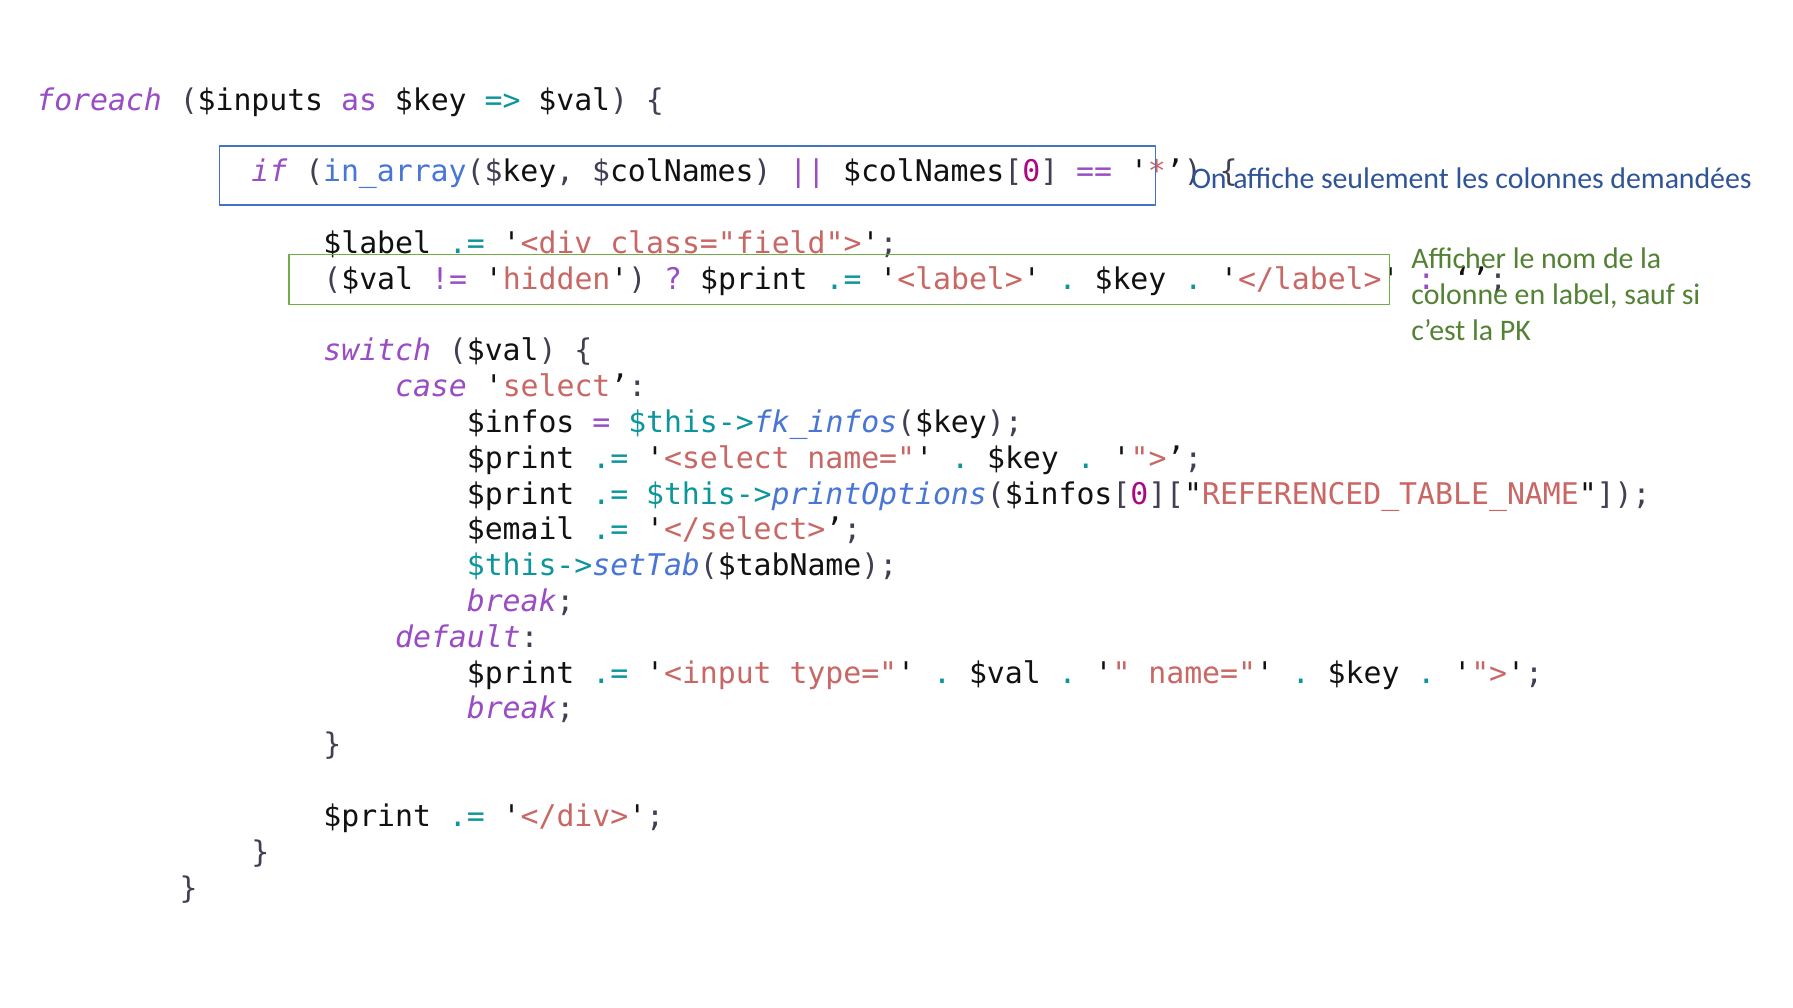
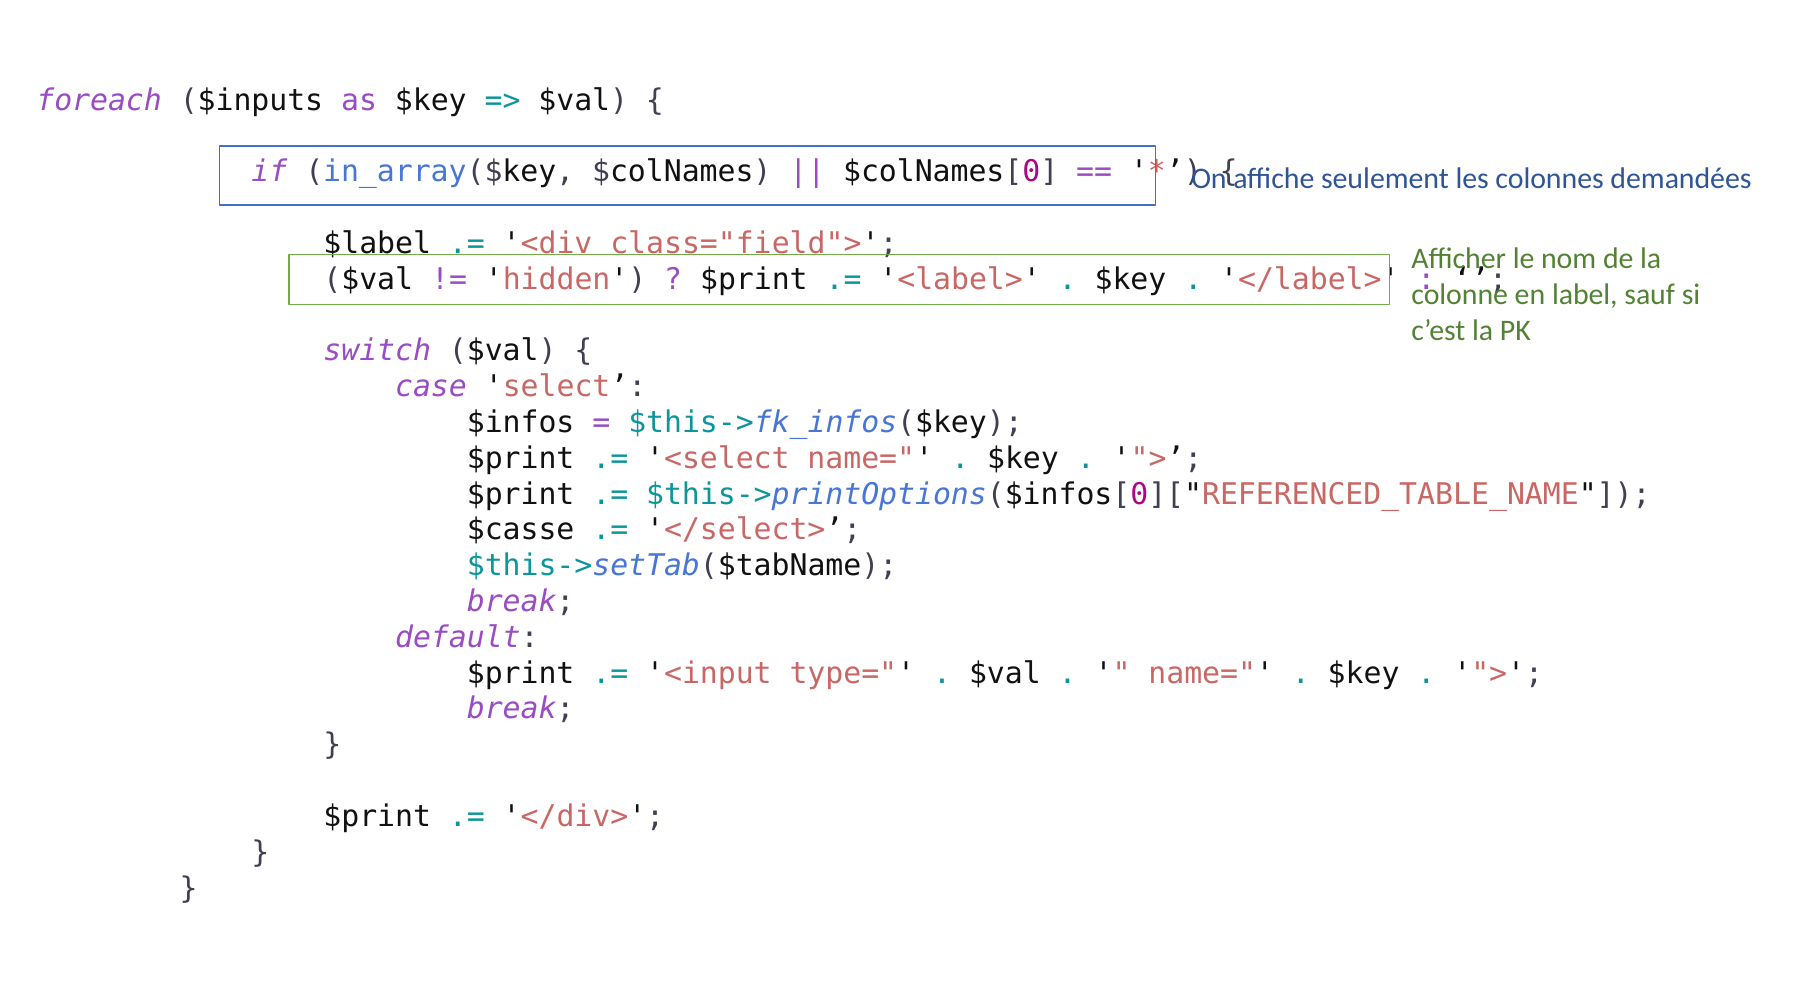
$email: $email -> $casse (521, 530)
